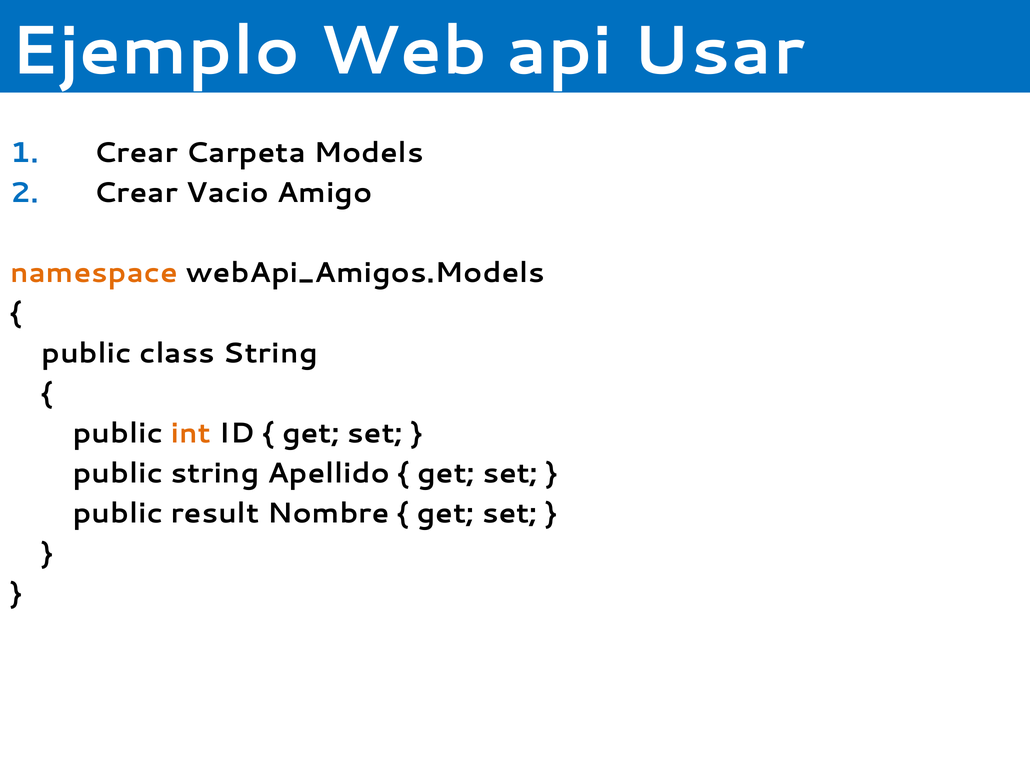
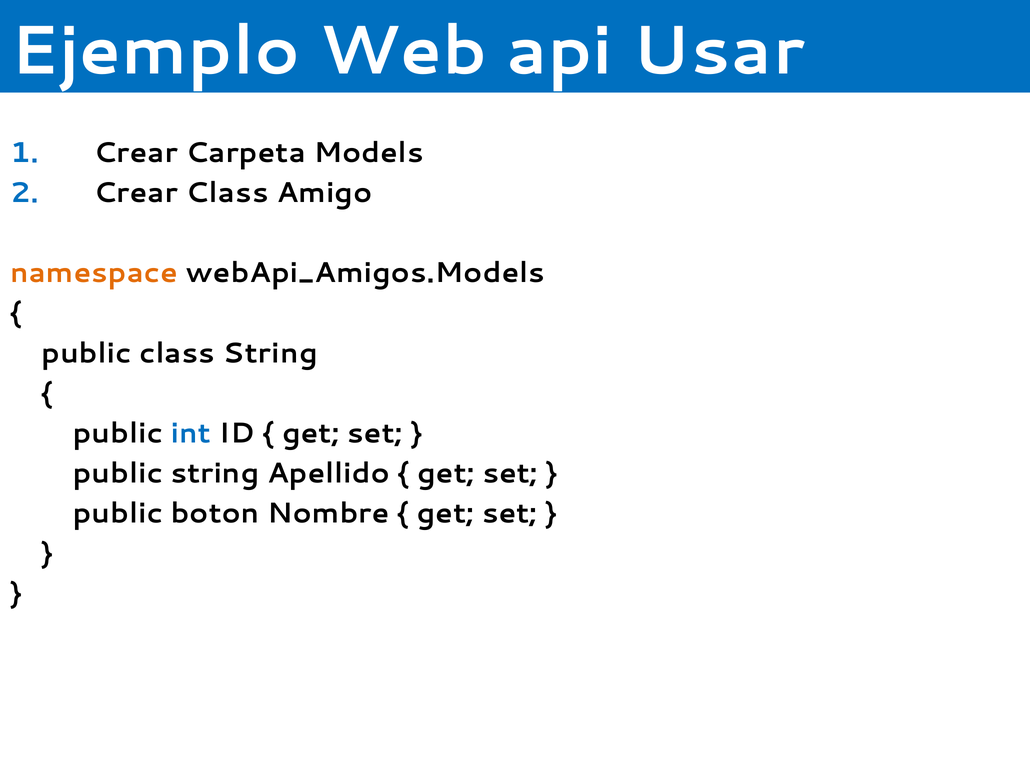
Crear Vacio: Vacio -> Class (227, 193)
int colour: orange -> blue (191, 433)
result: result -> boton (215, 514)
